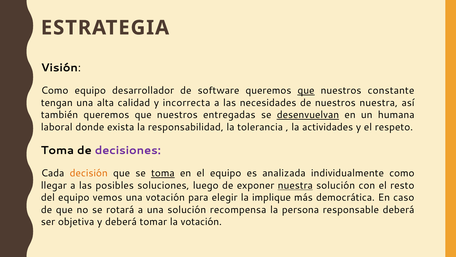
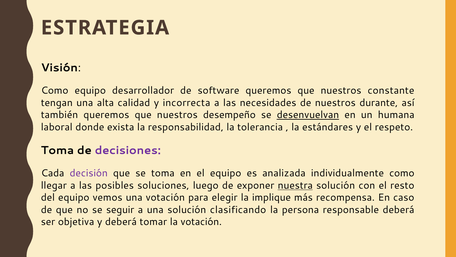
que underline: present -> none (306, 90)
nuestros nuestra: nuestra -> durante (379, 103)
entregadas: entregadas -> desempeño (229, 115)
actividades: actividades -> estándares (328, 127)
decisión colour: orange -> purple (89, 173)
toma underline: present -> none (163, 173)
democrática: democrática -> recompensa (345, 197)
rotará: rotará -> seguir (120, 209)
recompensa: recompensa -> clasificando (238, 209)
